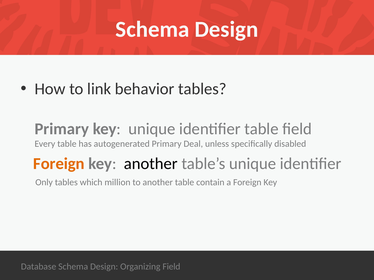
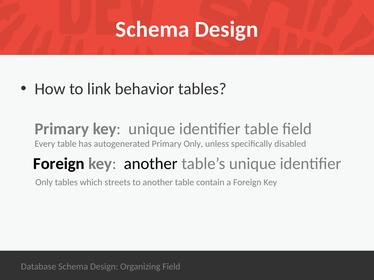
Primary Deal: Deal -> Only (193, 144)
Foreign colour: orange -> black (59, 164)
million: million -> streets (117, 183)
